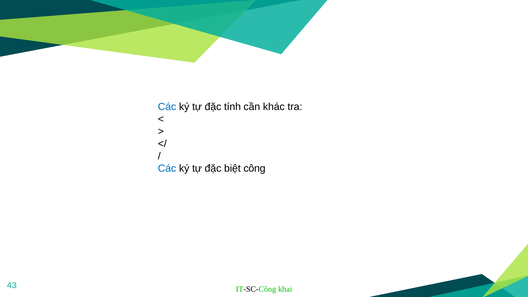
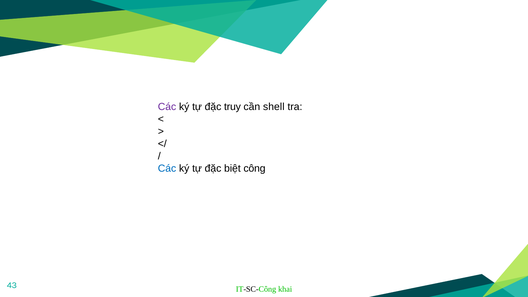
Các colour: blue -> purple (167, 107)
tính: tính -> truy (232, 107)
khác: khác -> shell (274, 107)
